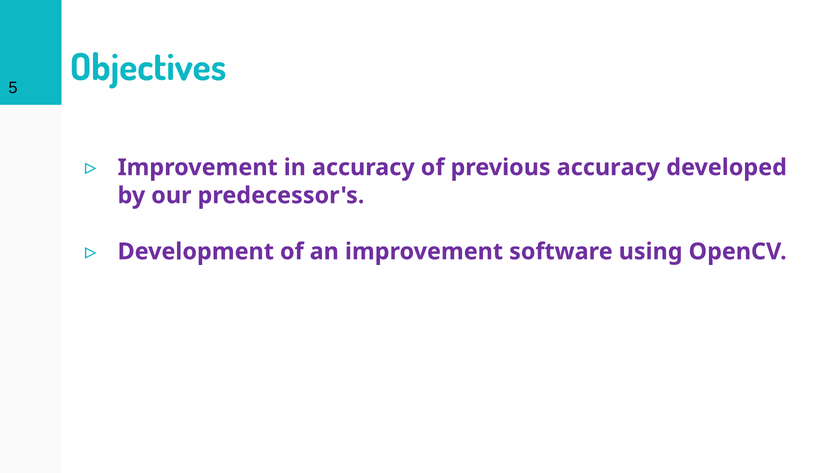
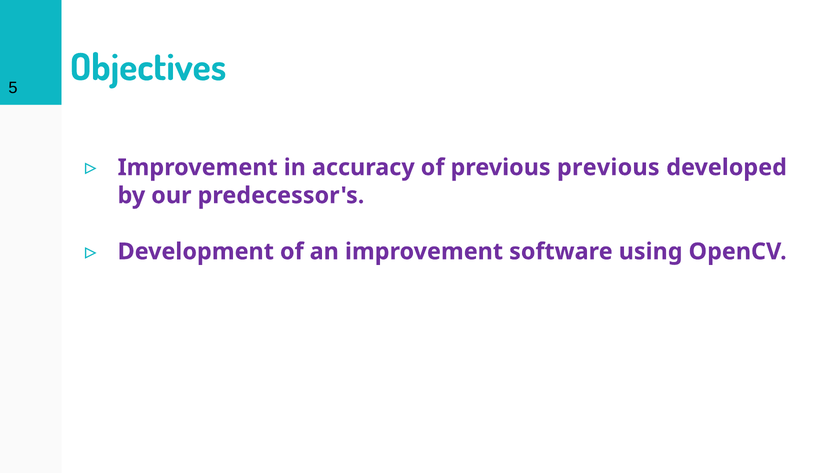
previous accuracy: accuracy -> previous (608, 167)
